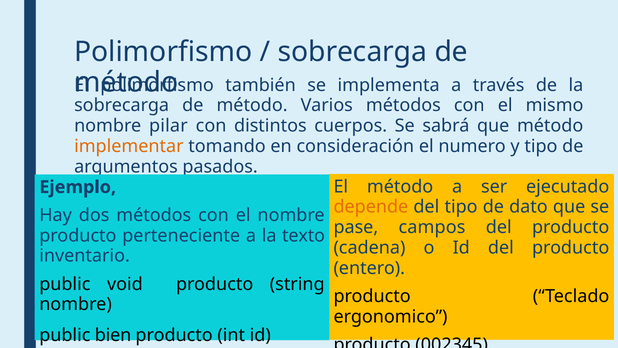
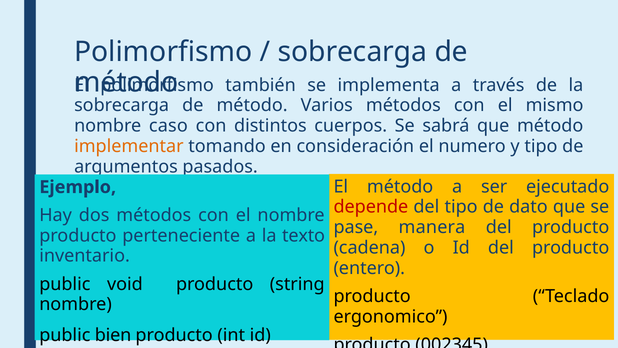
pilar: pilar -> caso (168, 126)
depende colour: orange -> red (371, 207)
campos: campos -> manera (432, 227)
